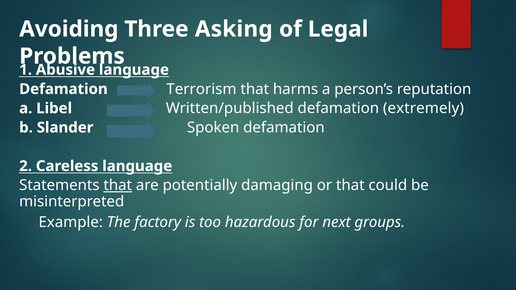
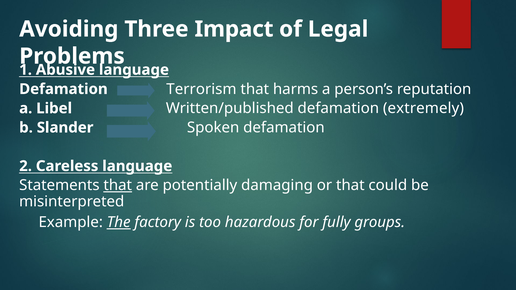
Asking: Asking -> Impact (234, 29)
The underline: none -> present (119, 223)
next: next -> fully (336, 223)
